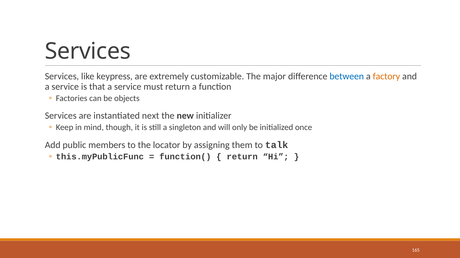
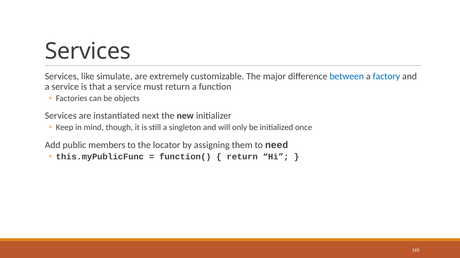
keypress: keypress -> simulate (115, 76)
factory colour: orange -> blue (386, 76)
talk: talk -> need (277, 145)
